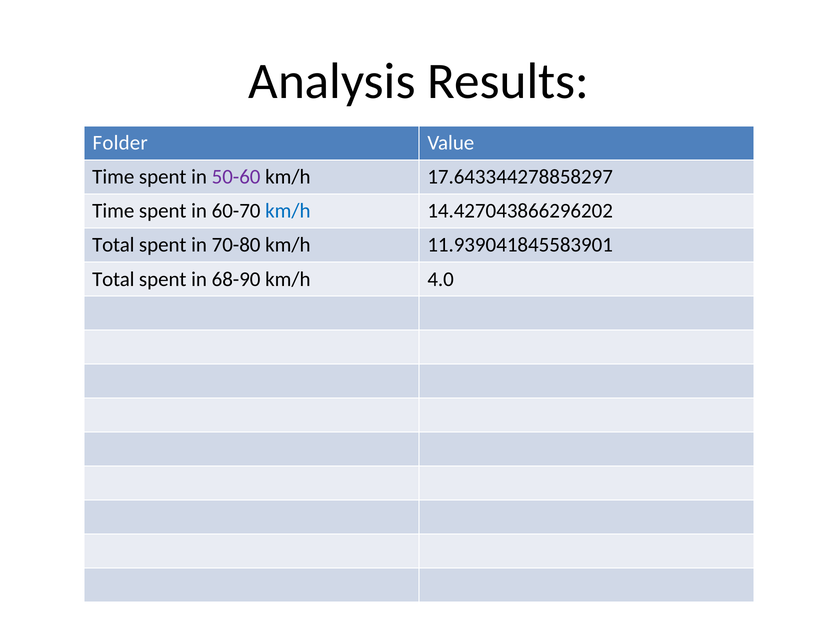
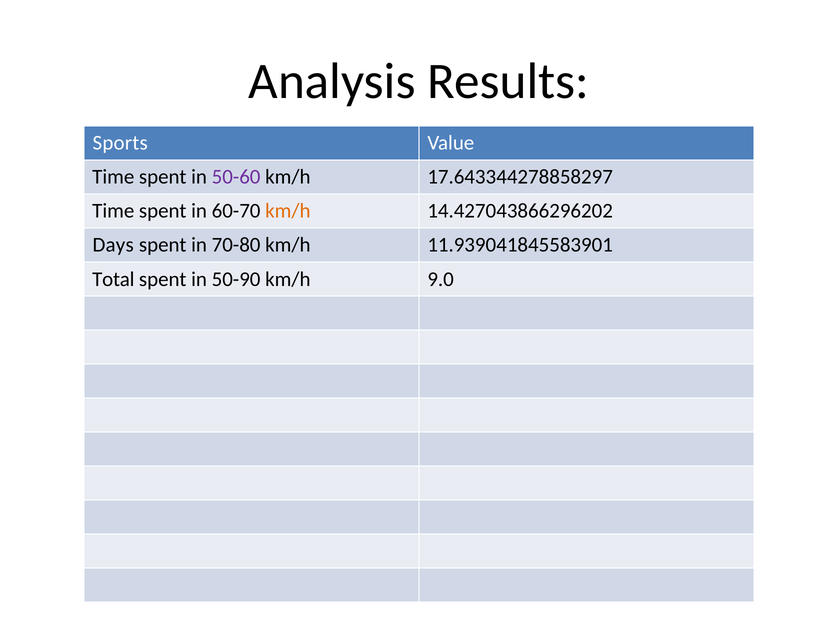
Folder: Folder -> Sports (120, 143)
km/h colour: blue -> orange (288, 211)
Total: Total -> Days (113, 245)
68-90: 68-90 -> 50-90 (236, 279)
4.0: 4.0 -> 9.0 (441, 279)
